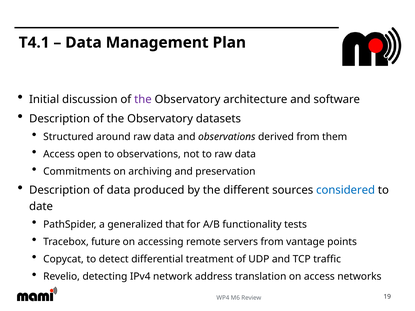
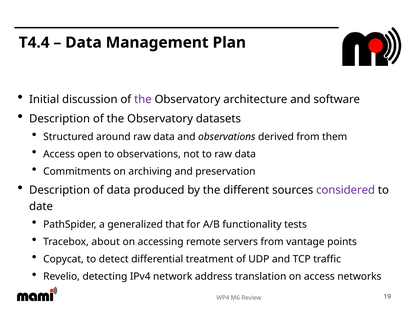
T4.1: T4.1 -> T4.4 (34, 43)
considered colour: blue -> purple (346, 190)
future: future -> about (106, 242)
